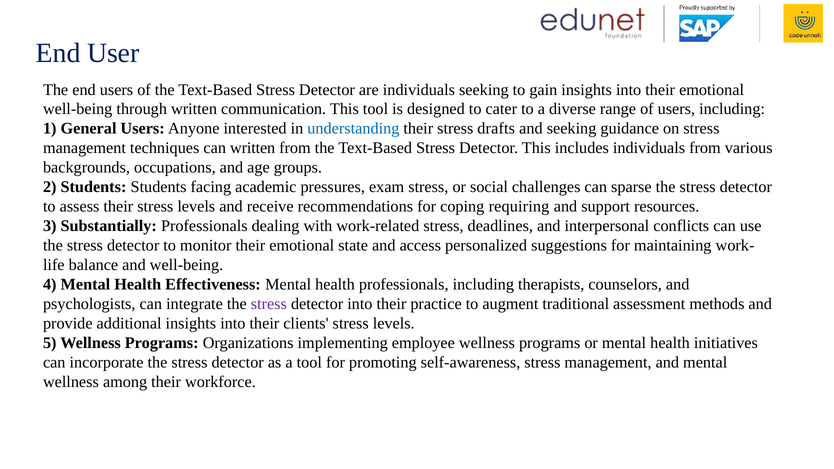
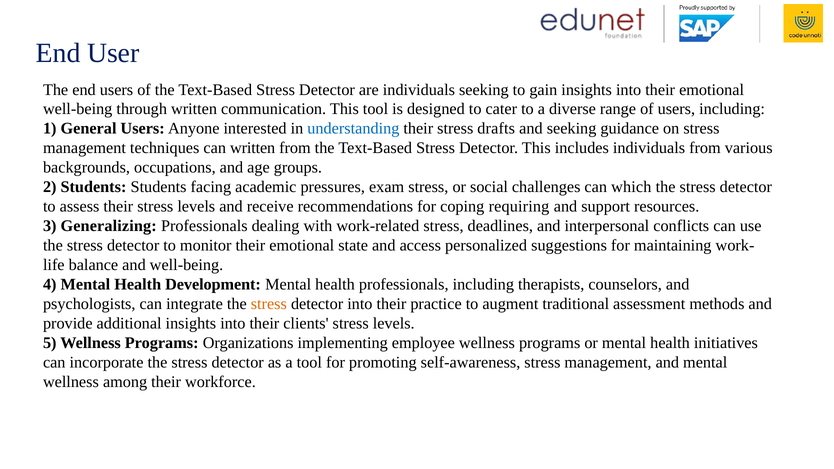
sparse: sparse -> which (631, 187)
Substantially: Substantially -> Generalizing (109, 226)
Effectiveness: Effectiveness -> Development (213, 284)
stress colour: purple -> orange (269, 304)
